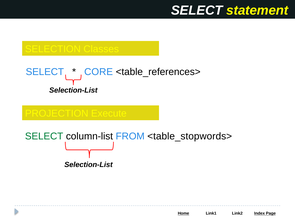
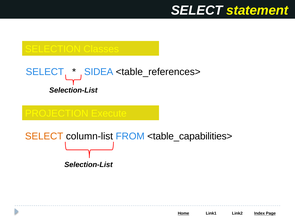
CORE: CORE -> SIDEA (99, 72)
SELECT colour: green -> orange (44, 136)
<table_stopwords>: <table_stopwords> -> <table_capabilities> (190, 136)
